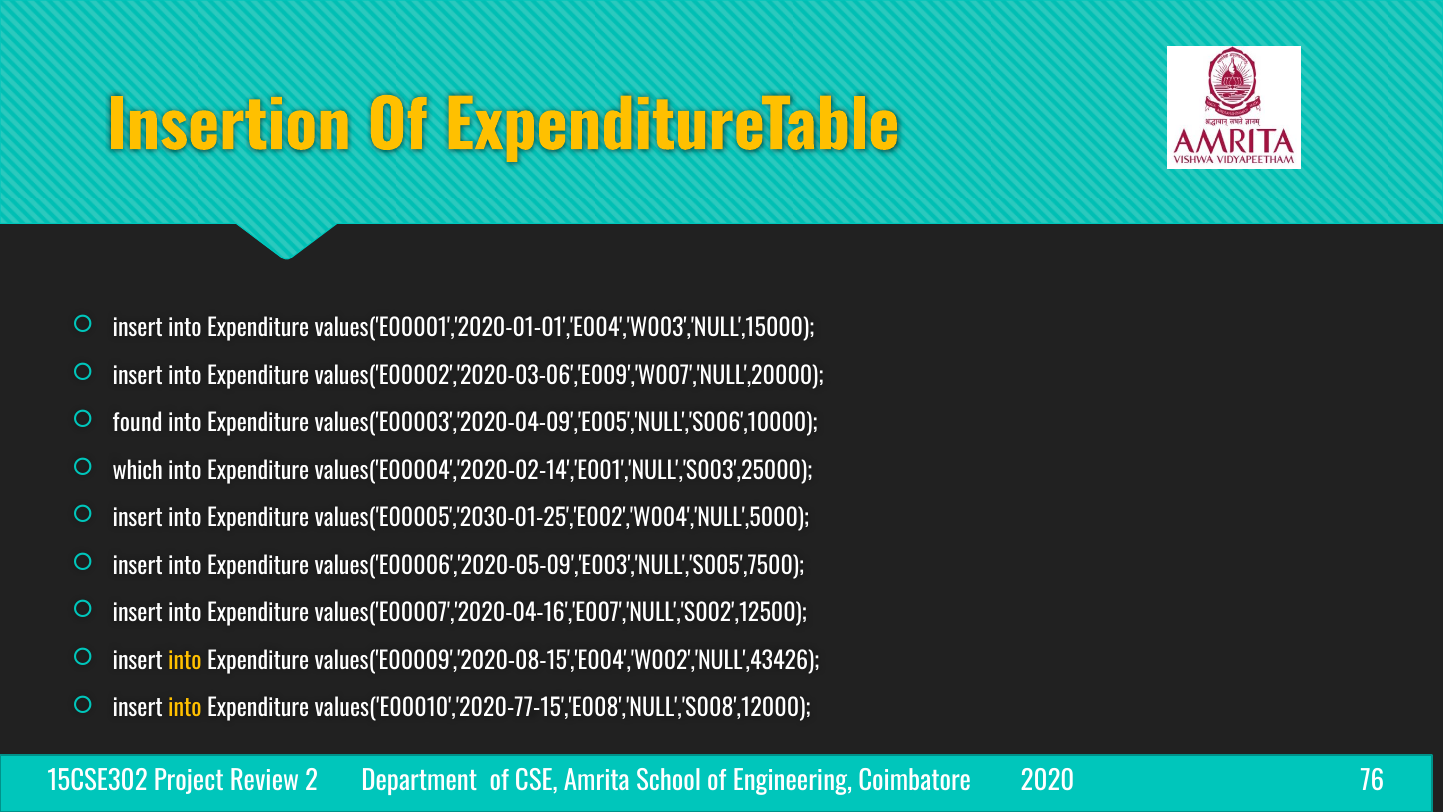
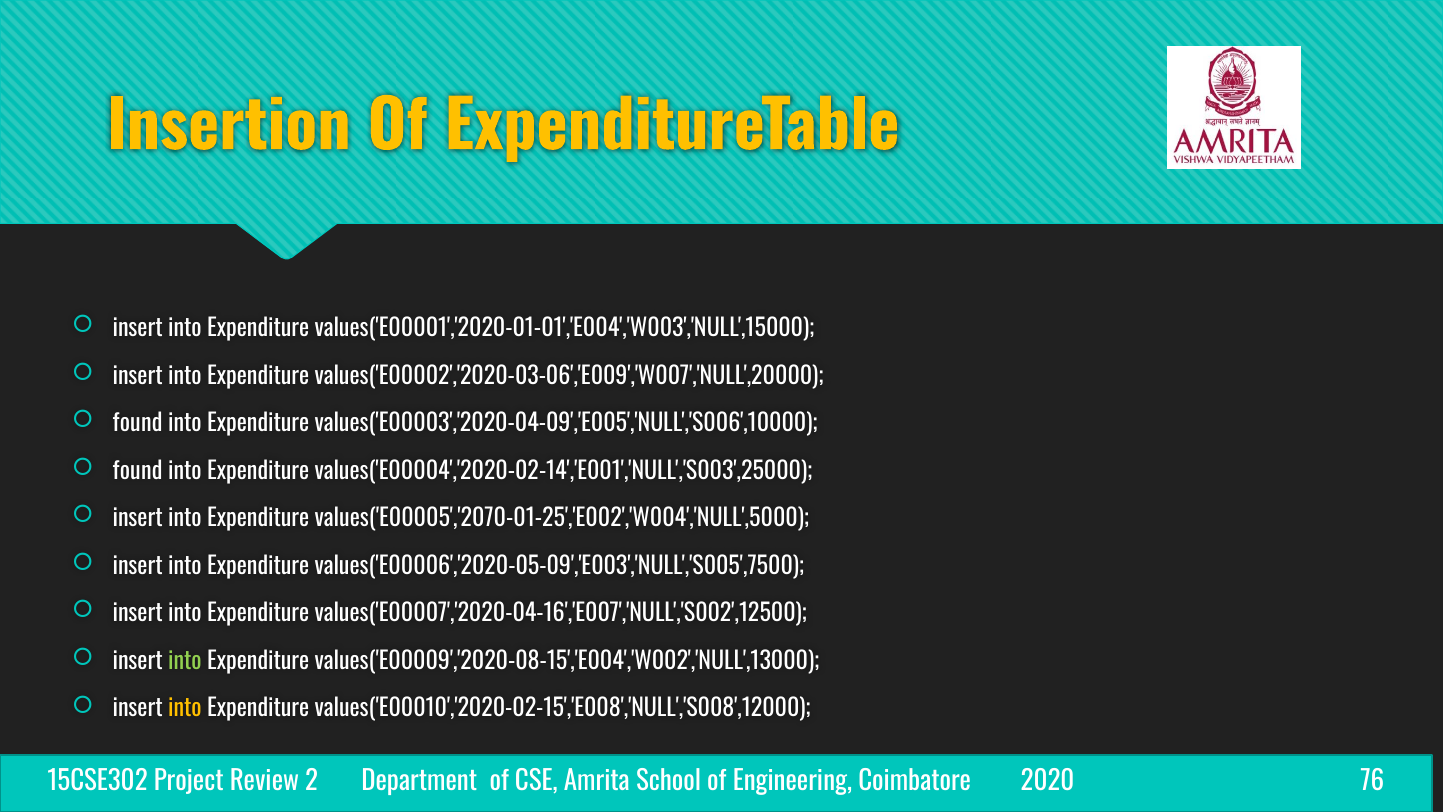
which: which -> found (138, 471)
values('E00005','2030-01-25','E002','W004','NULL',5000: values('E00005','2030-01-25','E002','W004','NULL',5000 -> values('E00005','2070-01-25','E002','W004','NULL',5000 (562, 519)
into colour: yellow -> light green (185, 661)
values('E00009','2020-08-15','E004','W002','NULL',43426: values('E00009','2020-08-15','E004','W002','NULL',43426 -> values('E00009','2020-08-15','E004','W002','NULL',13000 (567, 661)
values('E00010','2020-77-15','E008','NULL','S008',12000: values('E00010','2020-77-15','E008','NULL','S008',12000 -> values('E00010','2020-02-15','E008','NULL','S008',12000 (563, 709)
